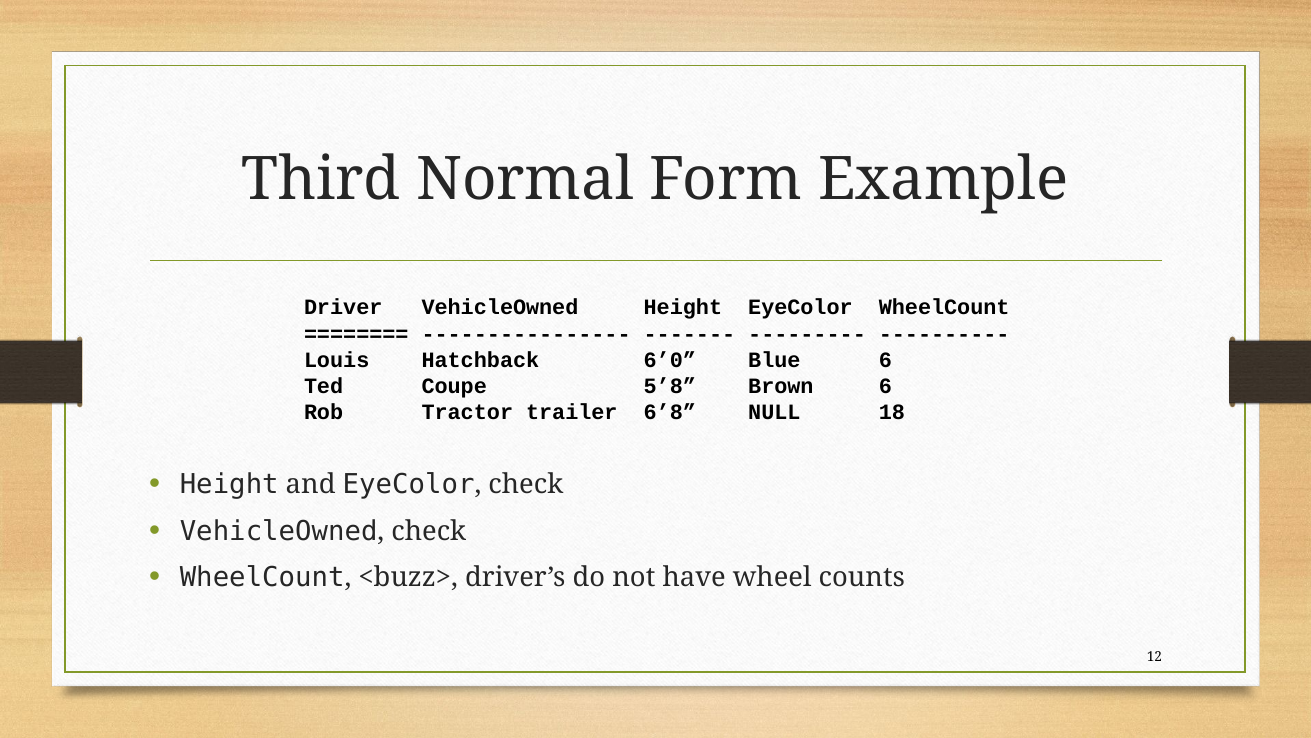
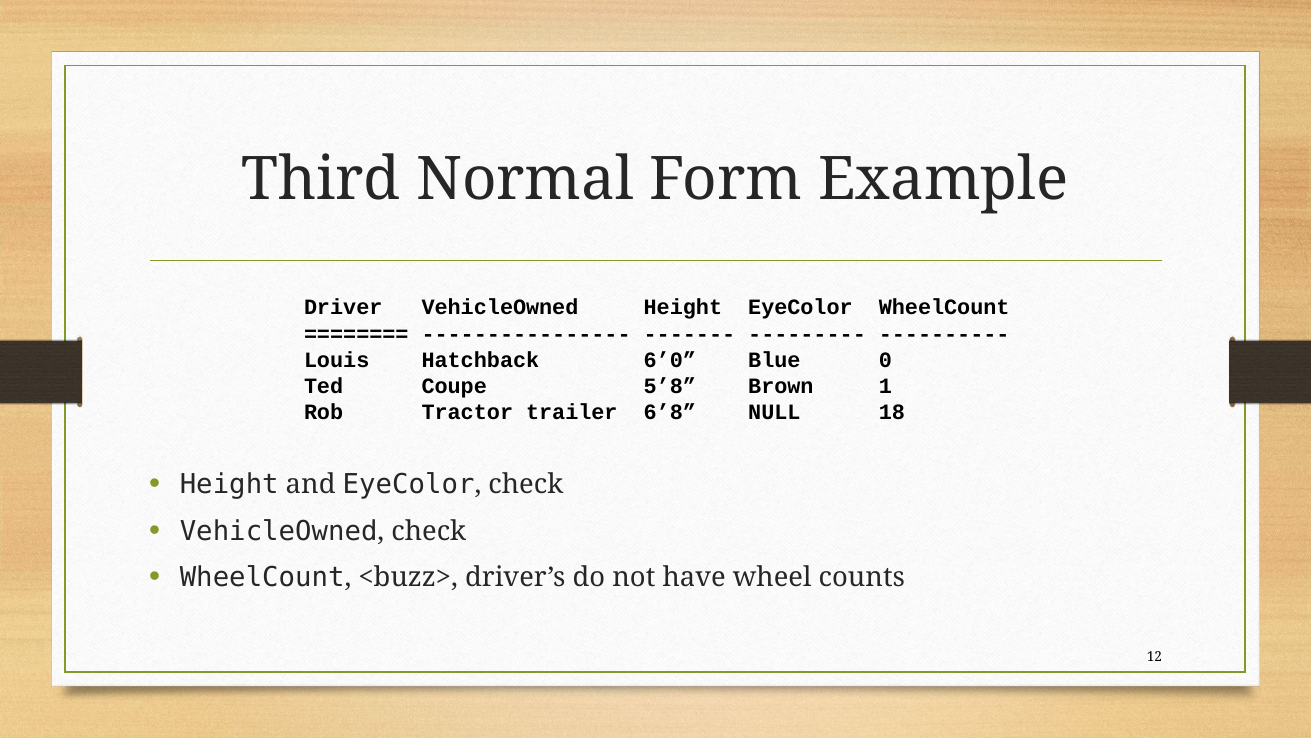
Blue 6: 6 -> 0 (885, 360)
Brown 6: 6 -> 1 (885, 386)
